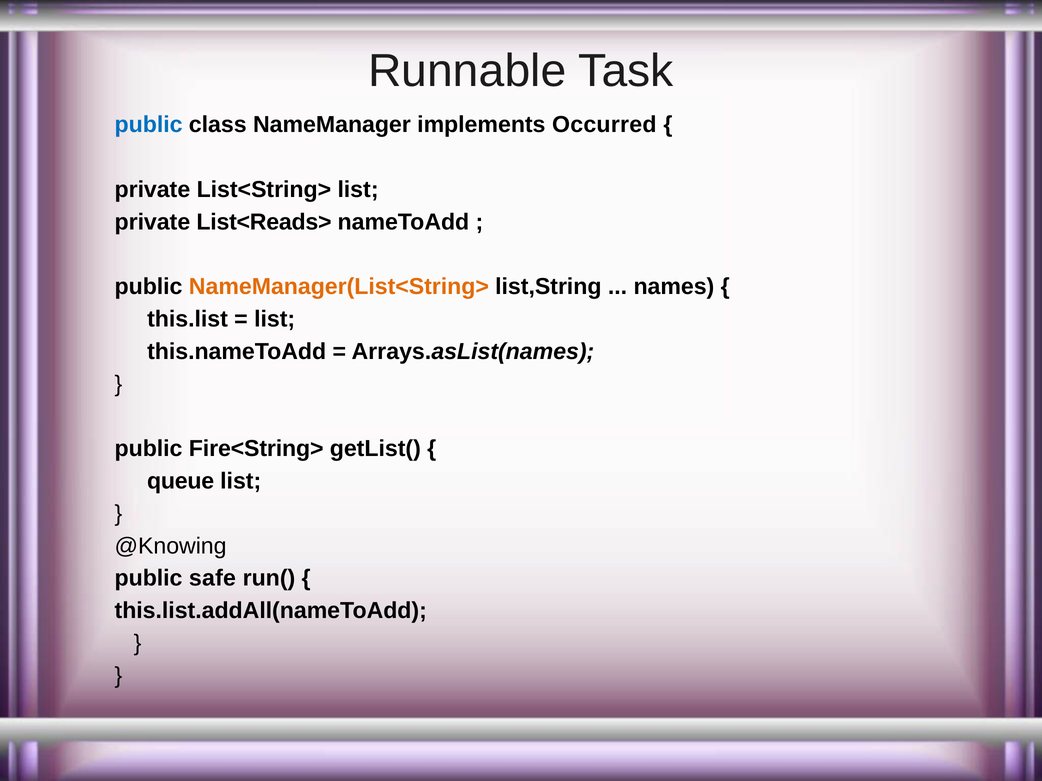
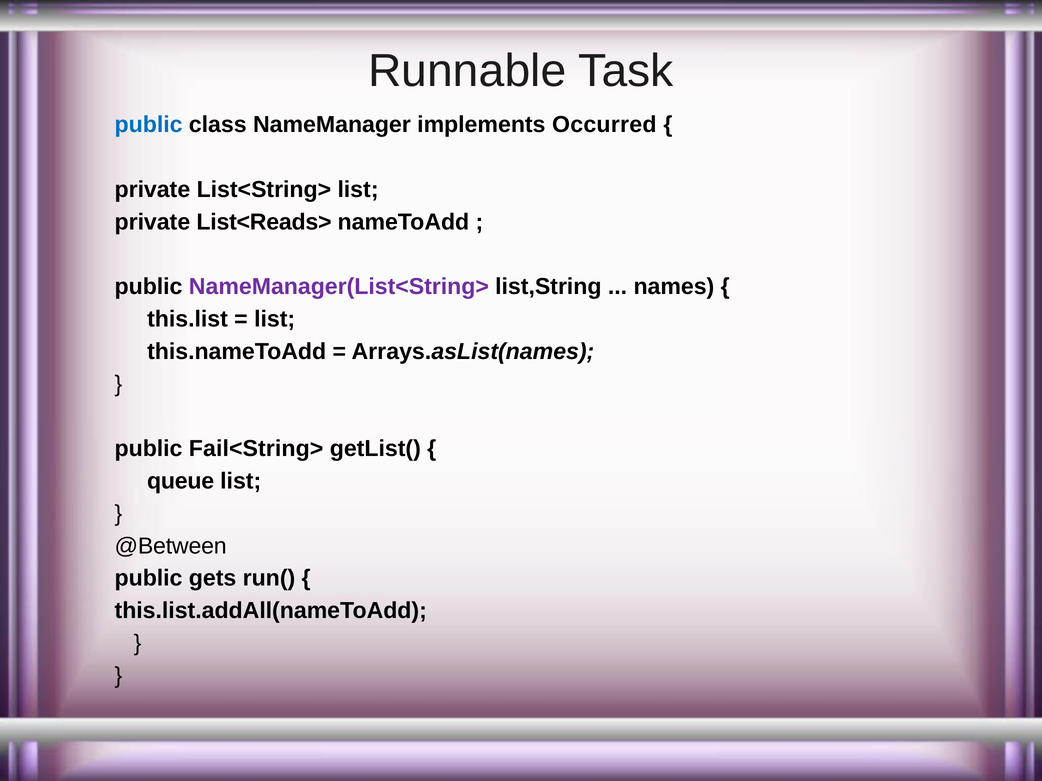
NameManager(List<String> colour: orange -> purple (339, 287)
Fire<String>: Fire<String> -> Fail<String> (256, 449)
@Knowing: @Knowing -> @Between (171, 546)
safe: safe -> gets (213, 579)
